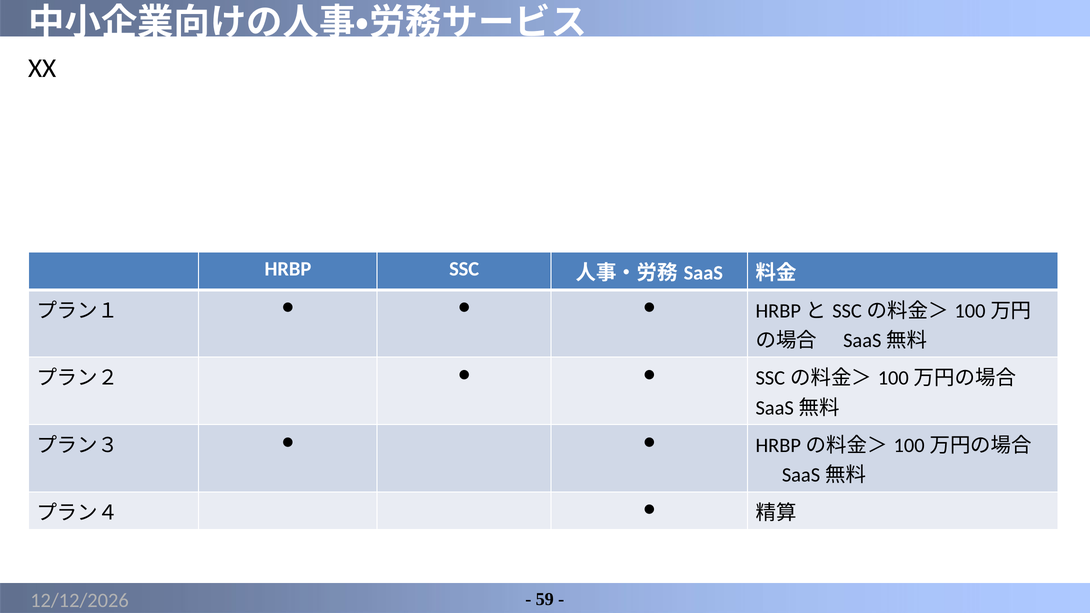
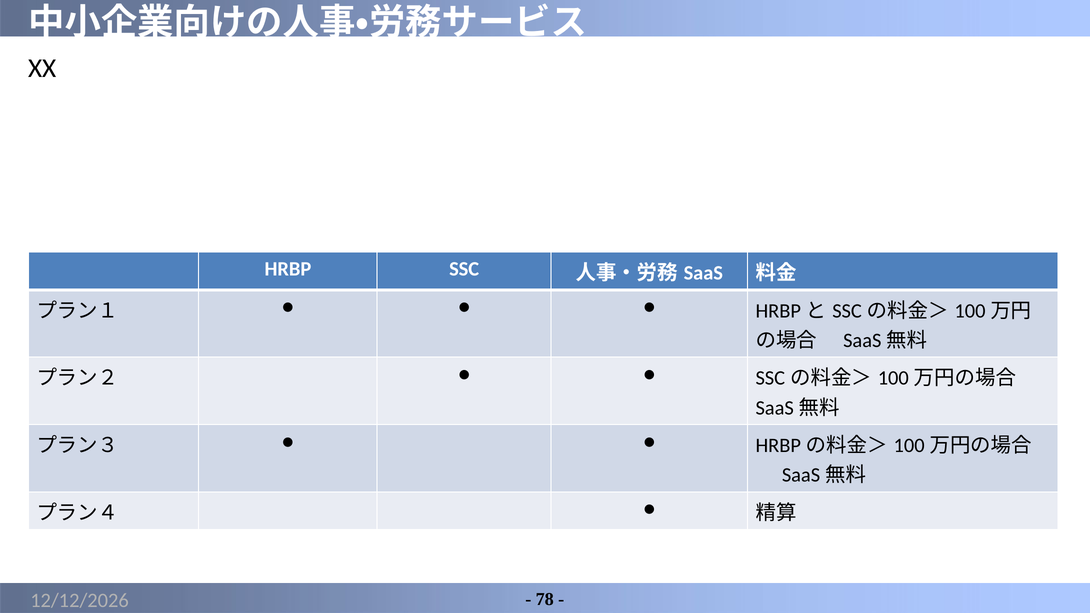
59: 59 -> 78 (545, 599)
